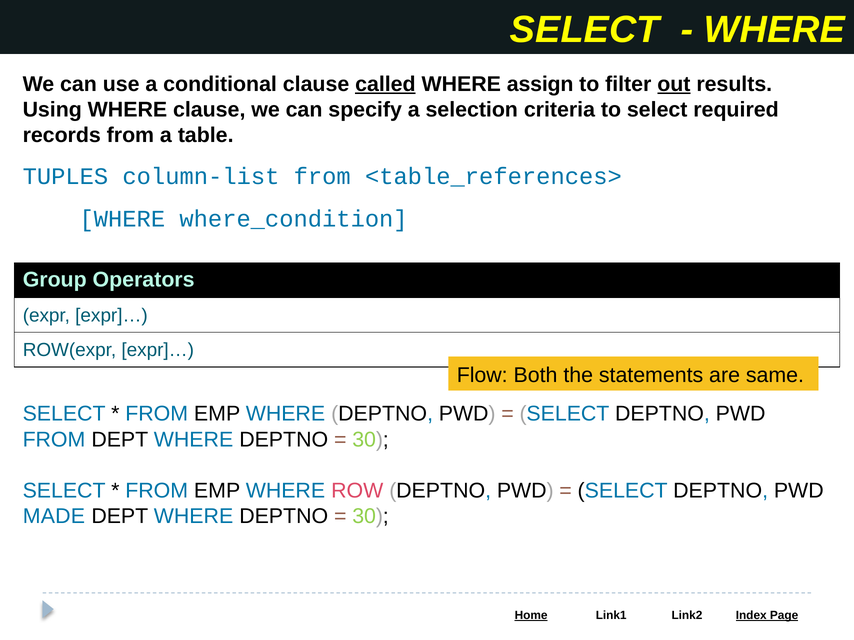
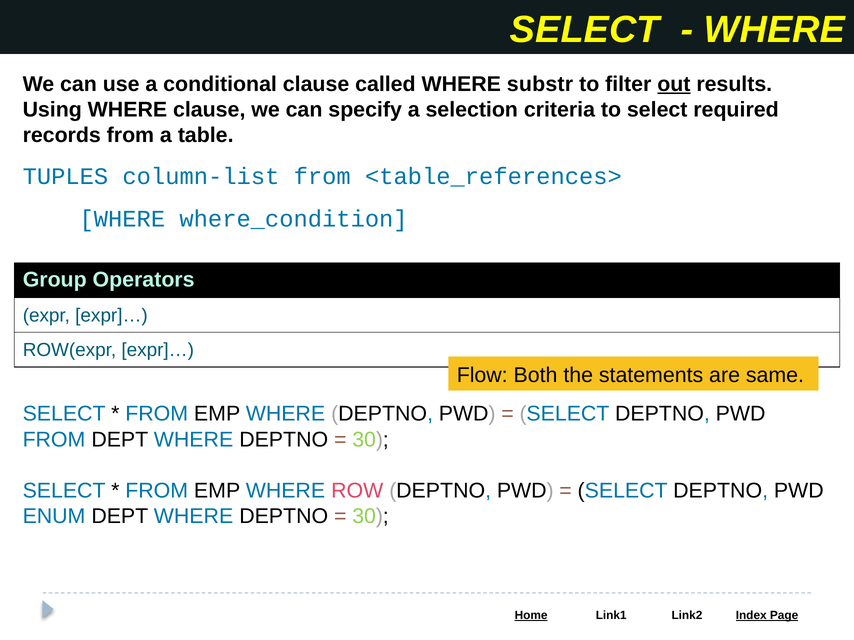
called underline: present -> none (385, 84)
assign: assign -> substr (540, 84)
MADE: MADE -> ENUM (54, 517)
